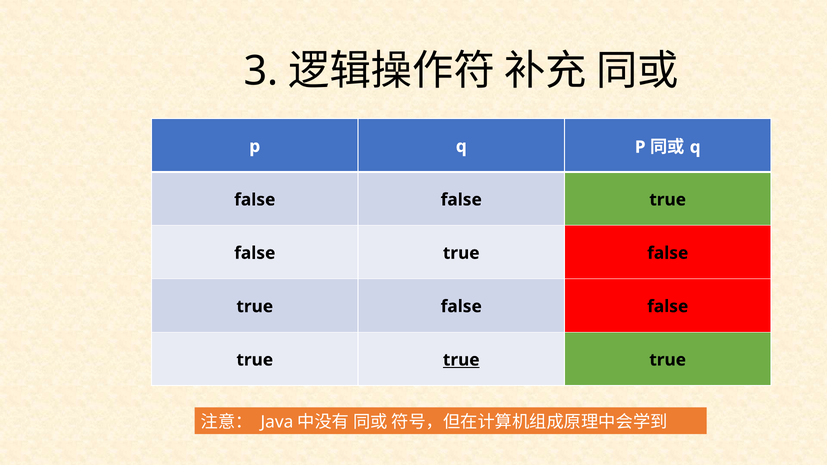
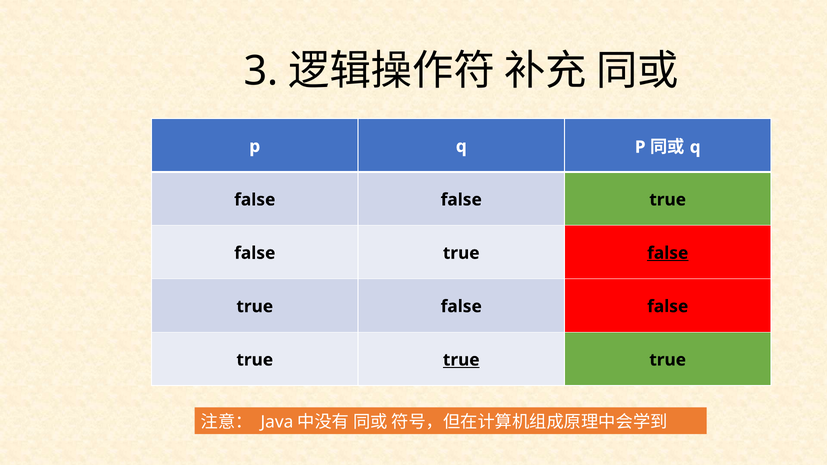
false underline: none -> present (668, 253)
